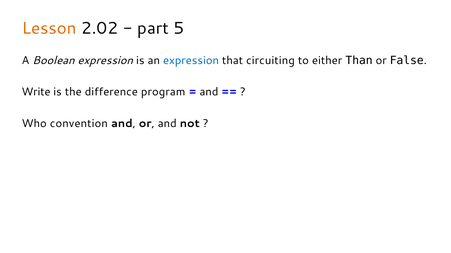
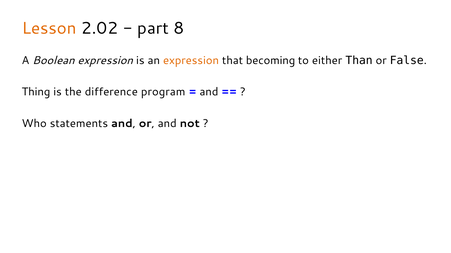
5: 5 -> 8 (179, 28)
expression colour: blue -> orange (191, 61)
circuiting: circuiting -> becoming (271, 61)
Write: Write -> Thing (36, 92)
convention: convention -> statements (79, 124)
